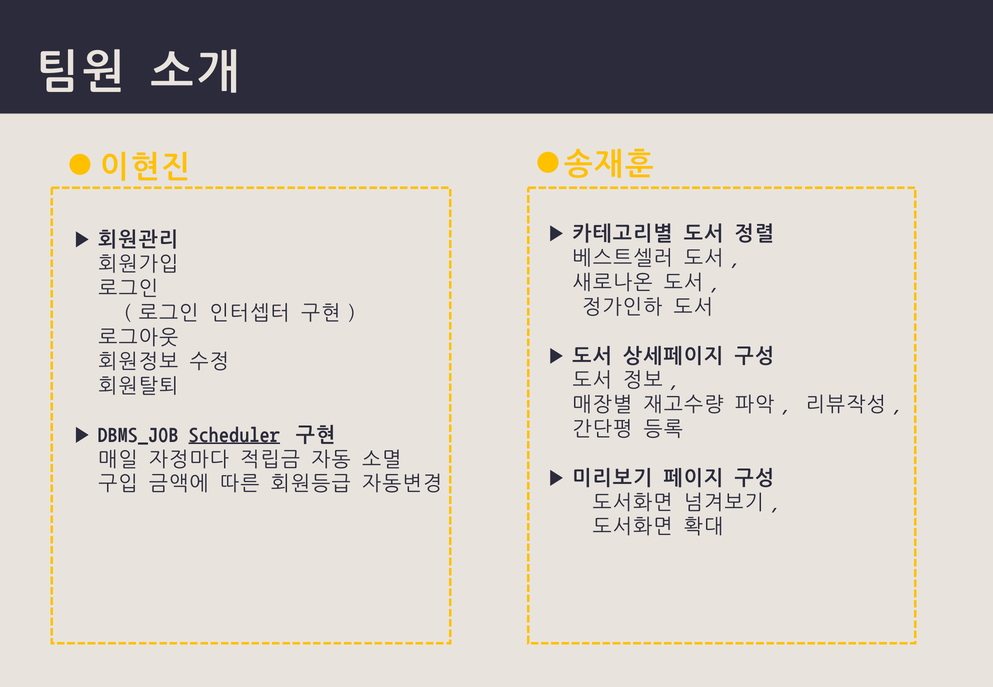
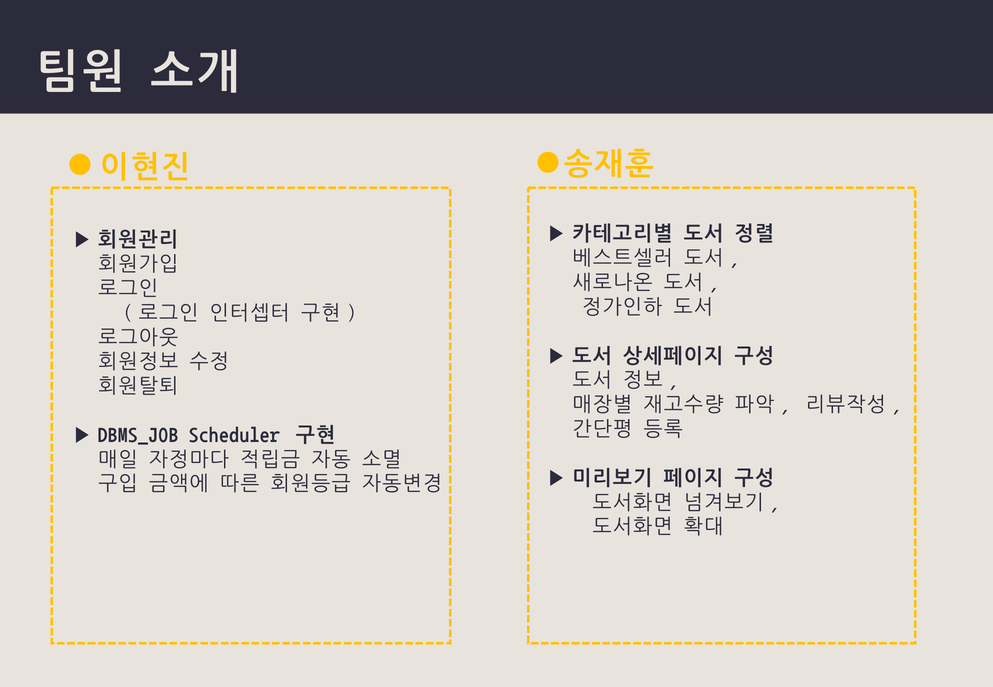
Scheduler underline: present -> none (234, 435)
